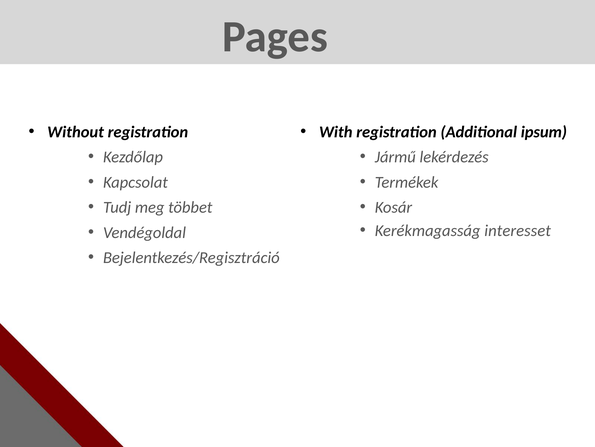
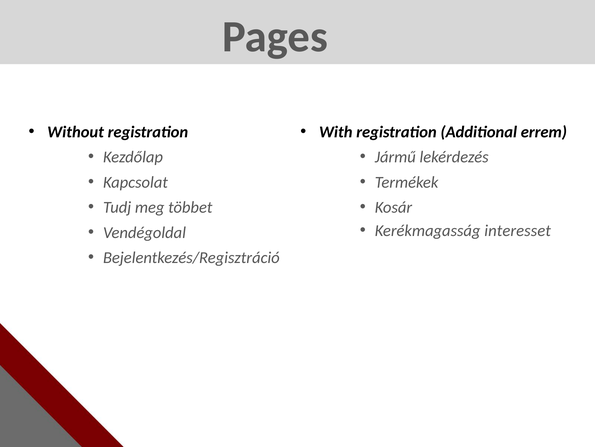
ipsum: ipsum -> errem (544, 132)
